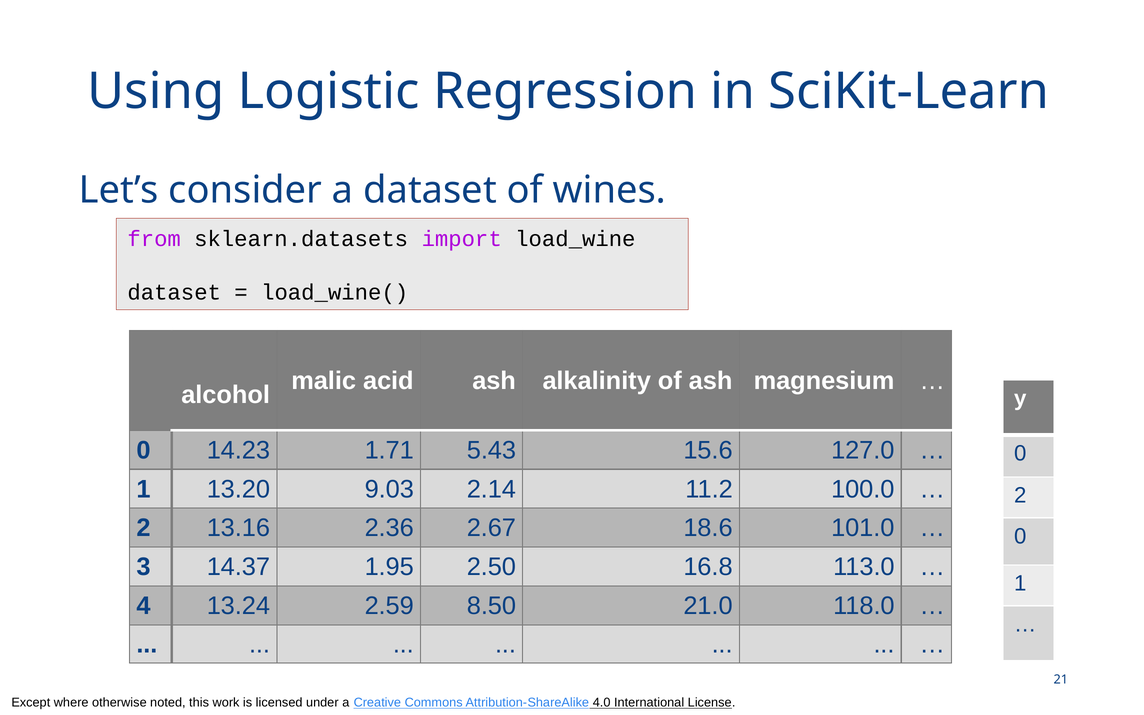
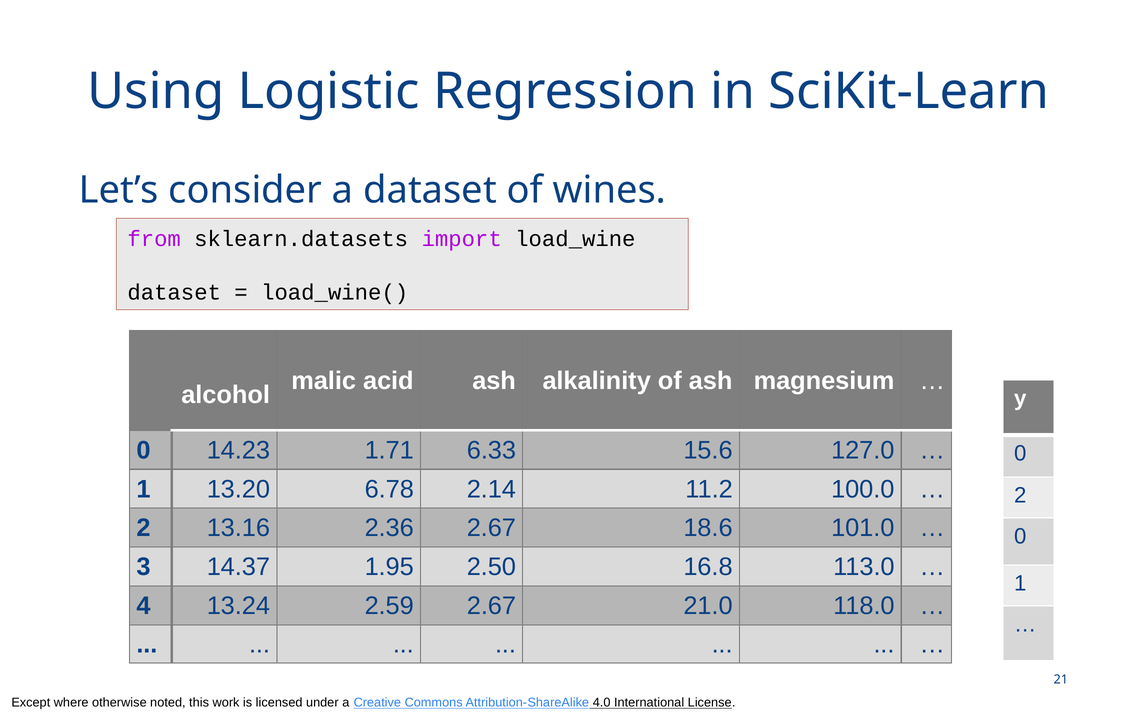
5.43: 5.43 -> 6.33 (491, 450)
9.03: 9.03 -> 6.78 (389, 489)
2.59 8.50: 8.50 -> 2.67 (491, 606)
